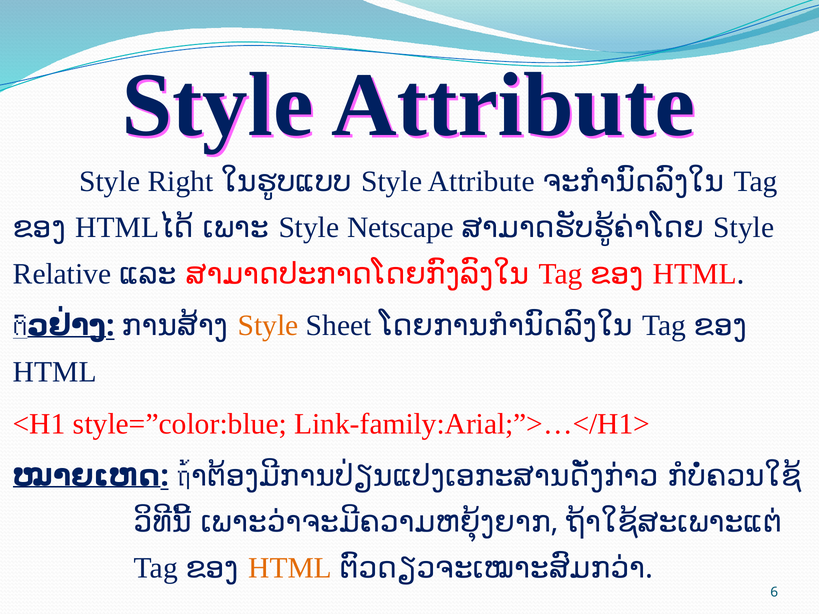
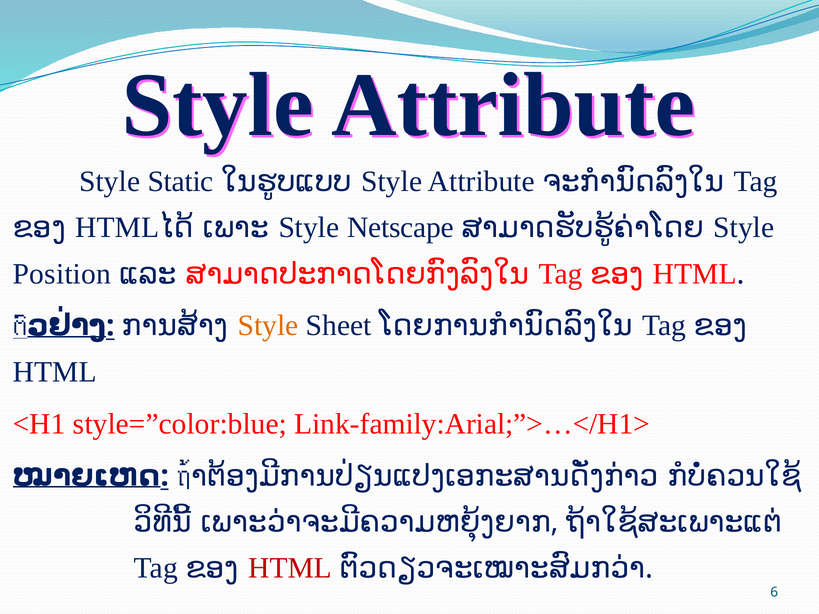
Right: Right -> Static (181, 182)
Relative: Relative -> Position (62, 274)
HTML colour: orange -> red (290, 568)
